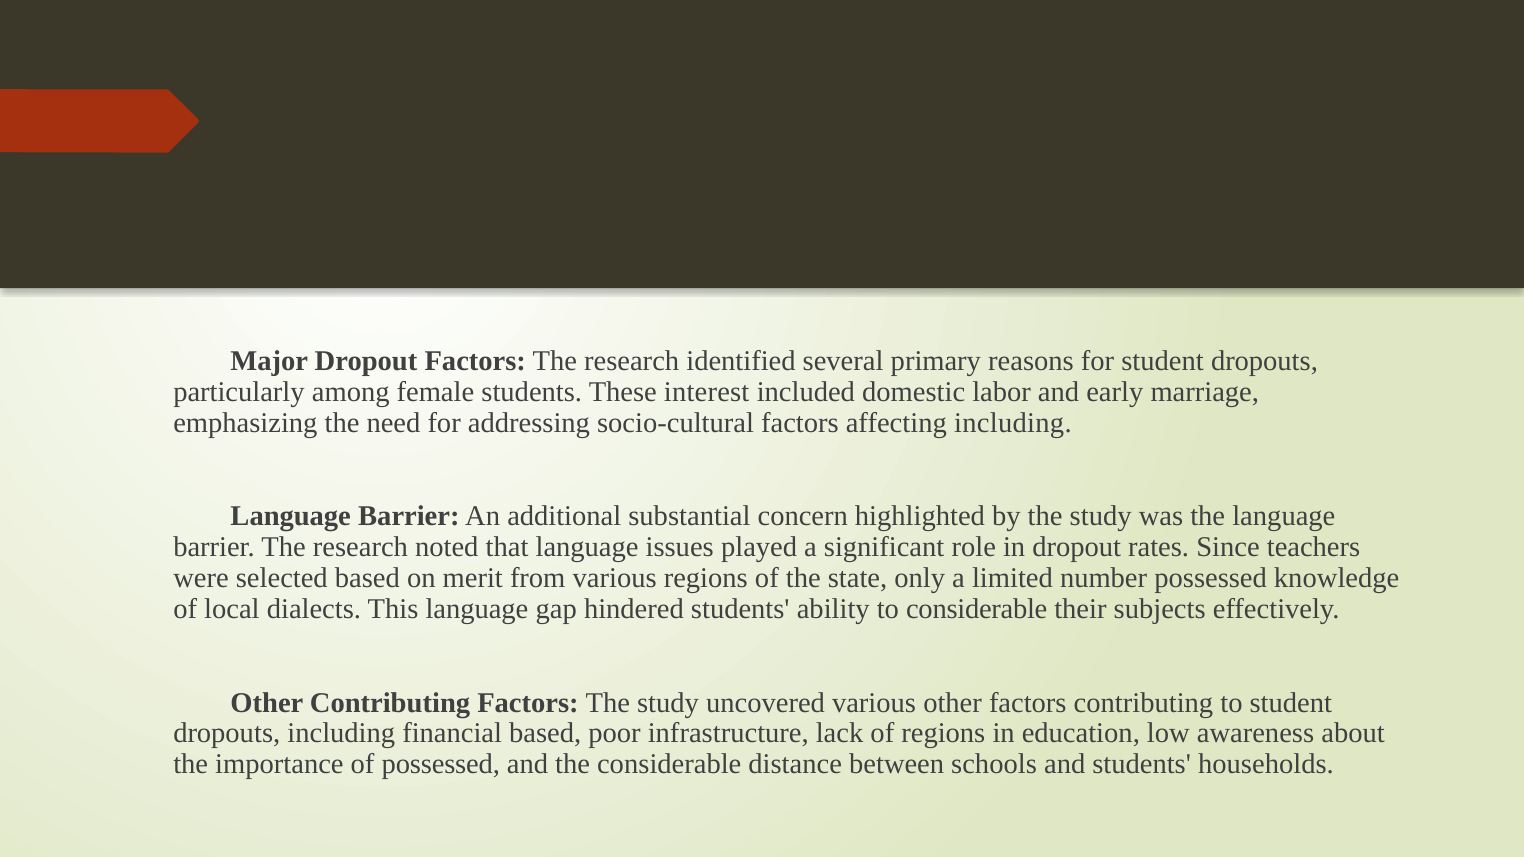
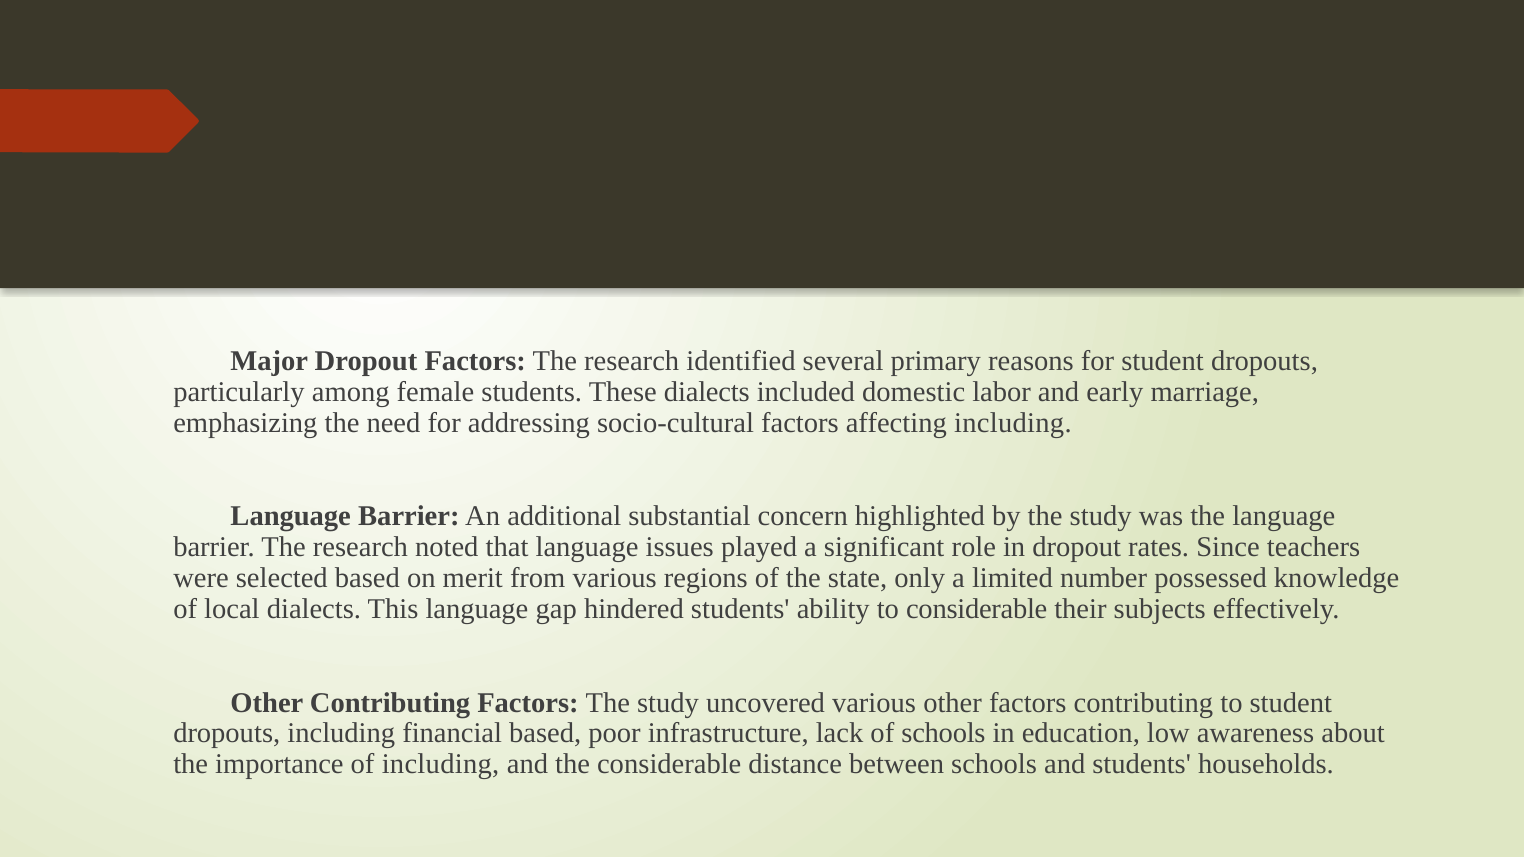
These interest: interest -> dialects (707, 392)
of regions: regions -> schools (944, 734)
of possessed: possessed -> including (441, 765)
